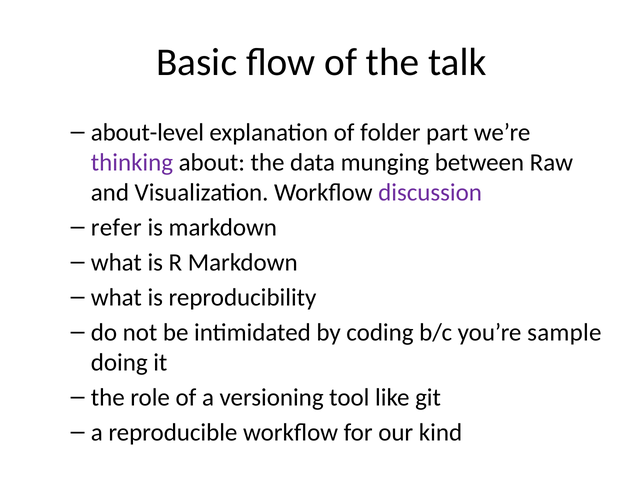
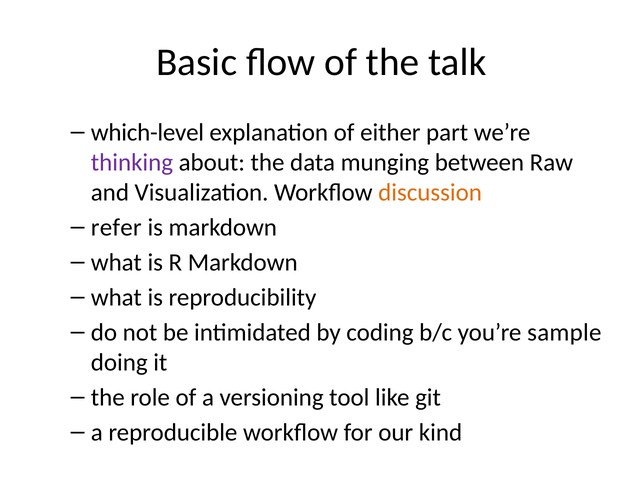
about-level: about-level -> which-level (147, 132)
folder: folder -> either (390, 132)
discussion colour: purple -> orange (430, 193)
